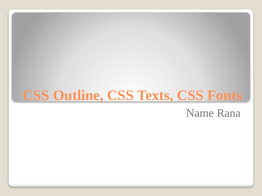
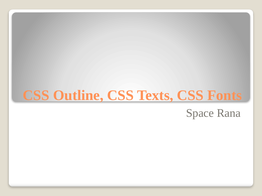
Name: Name -> Space (200, 113)
